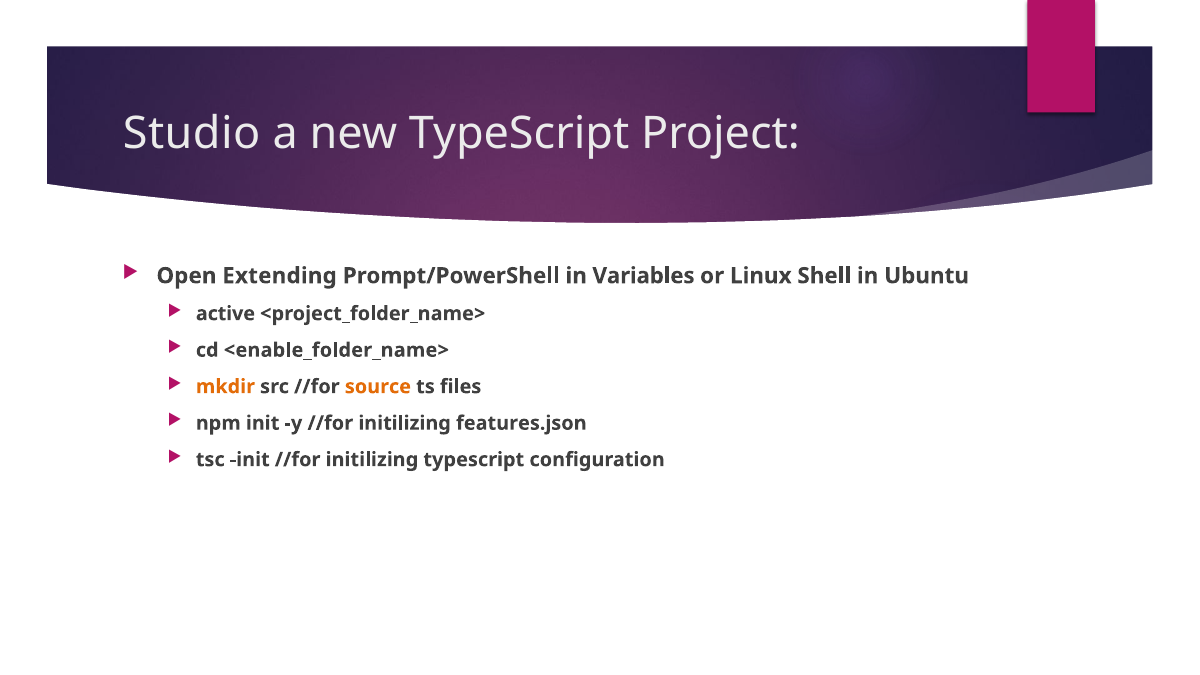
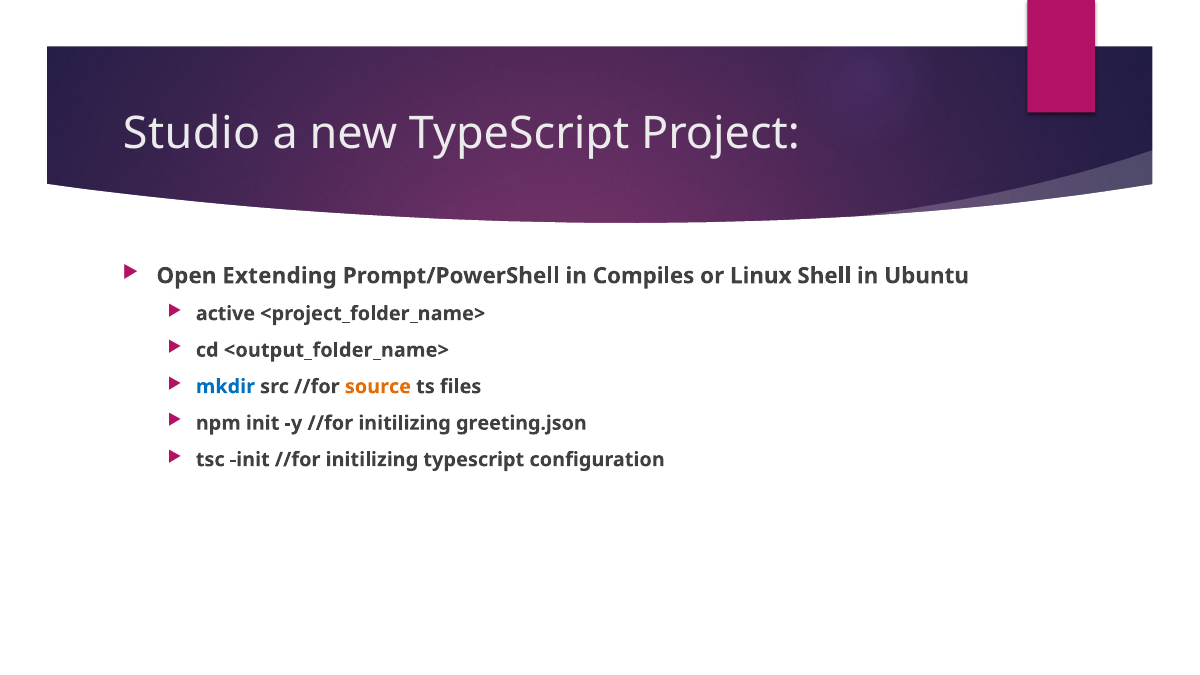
Variables: Variables -> Compiles (644, 276)
<enable_folder_name>: <enable_folder_name> -> <output_folder_name> (336, 350)
mkdir colour: orange -> blue (225, 387)
features.json: features.json -> greeting.json (521, 423)
